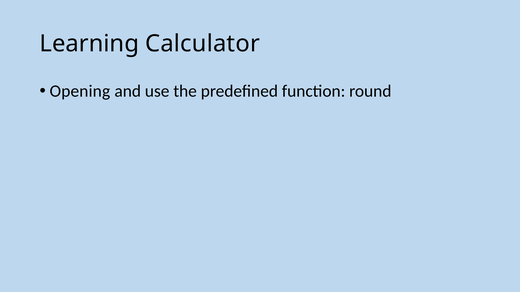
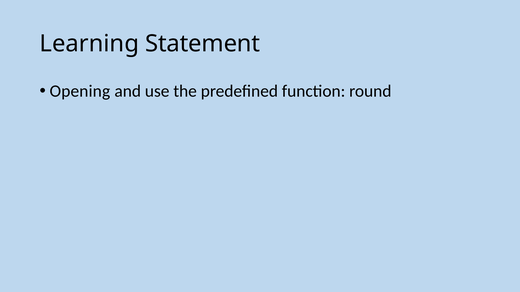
Calculator: Calculator -> Statement (203, 44)
